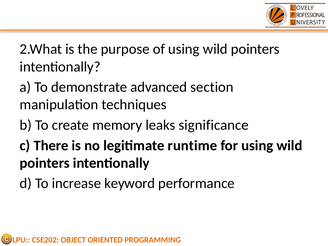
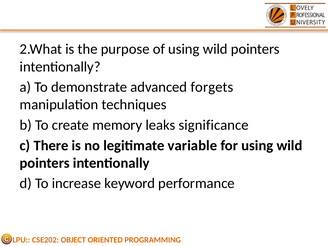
section: section -> forgets (212, 87)
runtime: runtime -> variable (192, 145)
